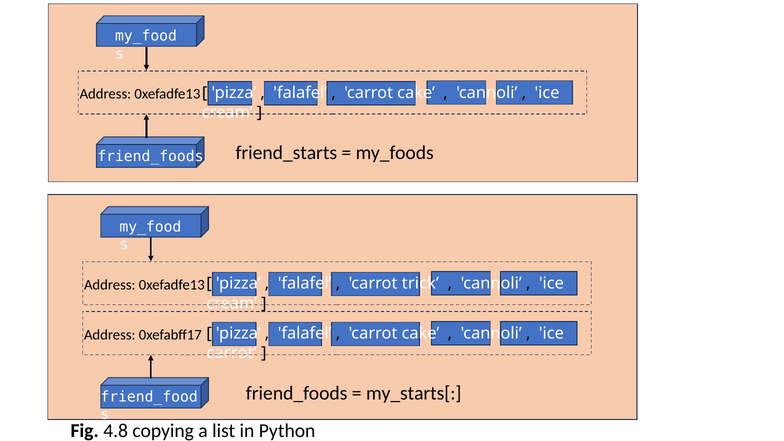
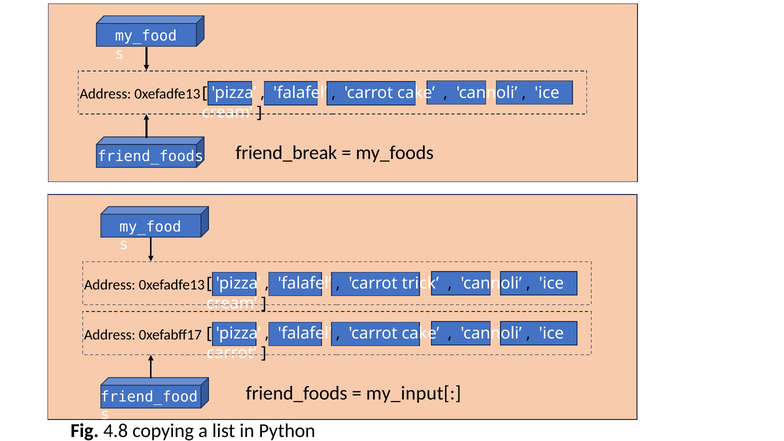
friend_starts: friend_starts -> friend_break (286, 153)
my_starts[: my_starts[ -> my_input[ (414, 393)
